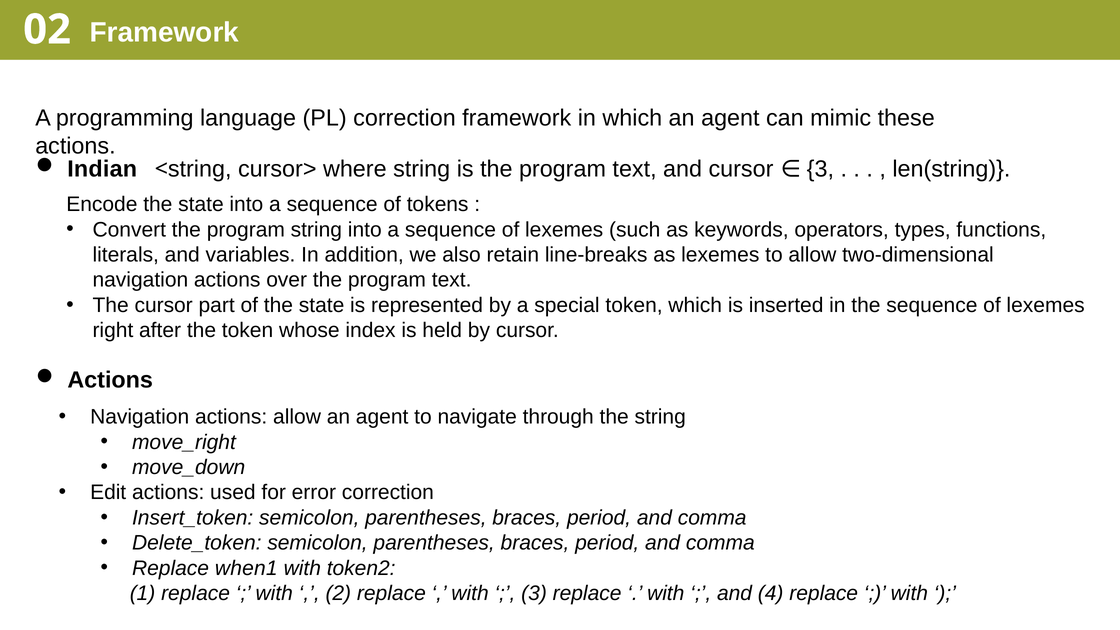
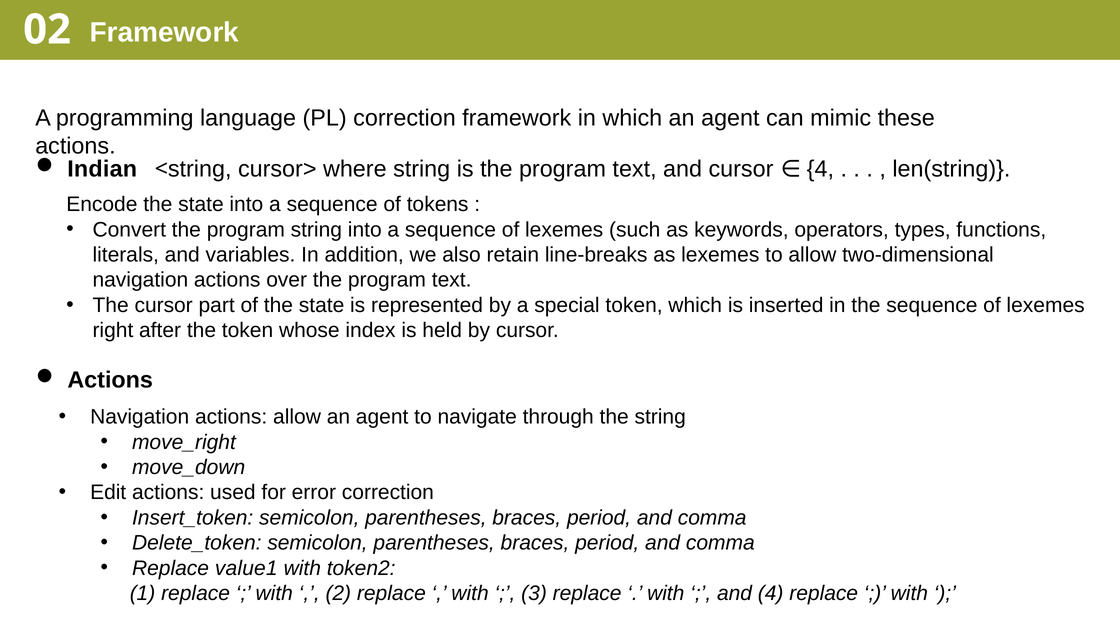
cursor 3: 3 -> 4 (820, 169)
when1: when1 -> value1 (246, 568)
